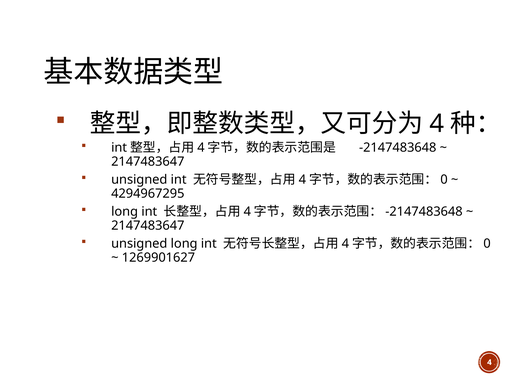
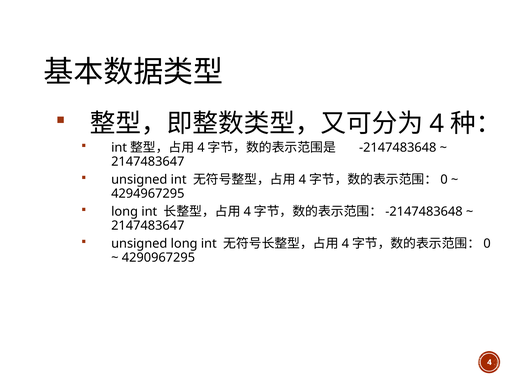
1269901627: 1269901627 -> 4290967295 (158, 257)
